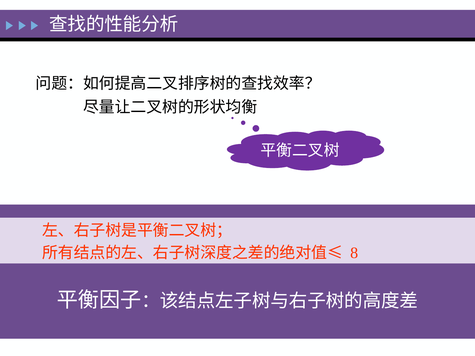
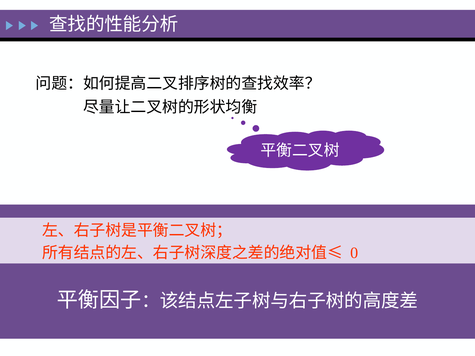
8: 8 -> 0 (354, 253)
